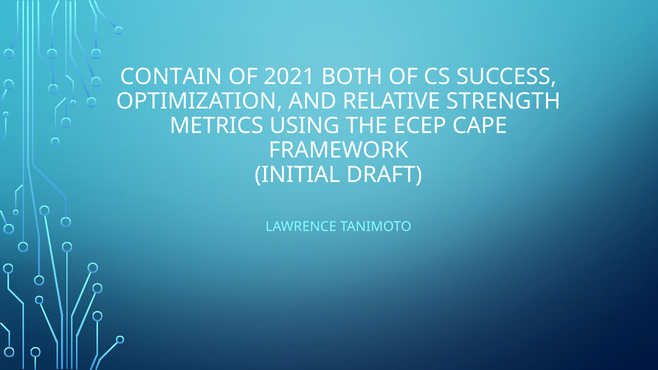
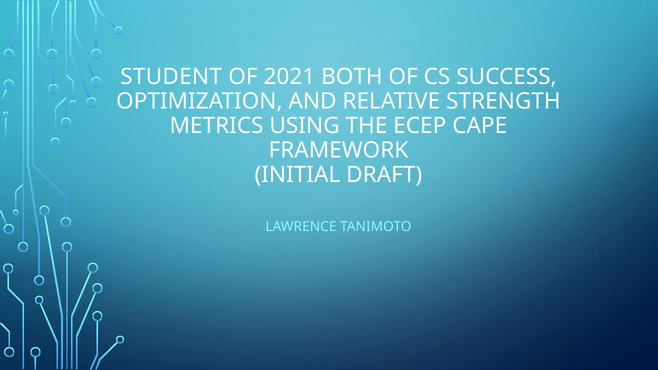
CONTAIN: CONTAIN -> STUDENT (171, 77)
